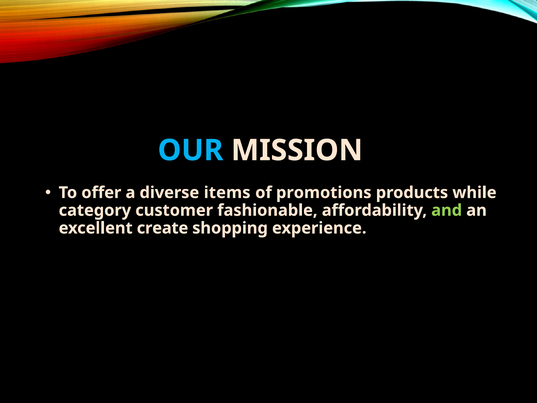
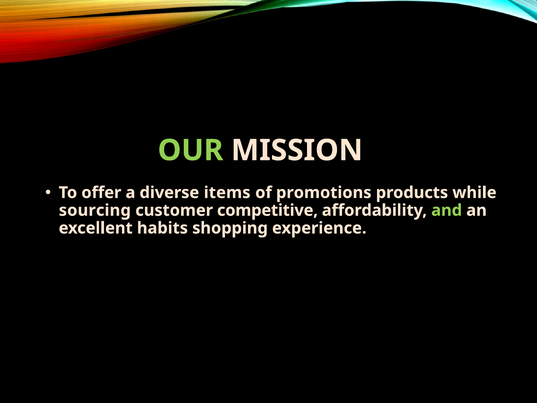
OUR colour: light blue -> light green (191, 150)
category: category -> sourcing (95, 210)
fashionable: fashionable -> competitive (267, 210)
create: create -> habits (162, 228)
